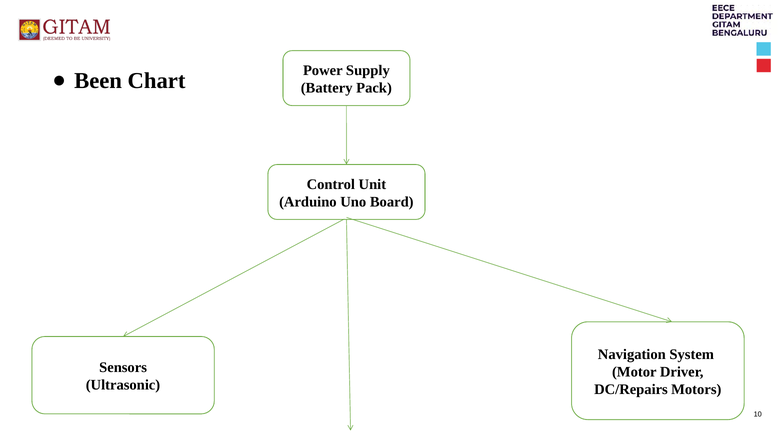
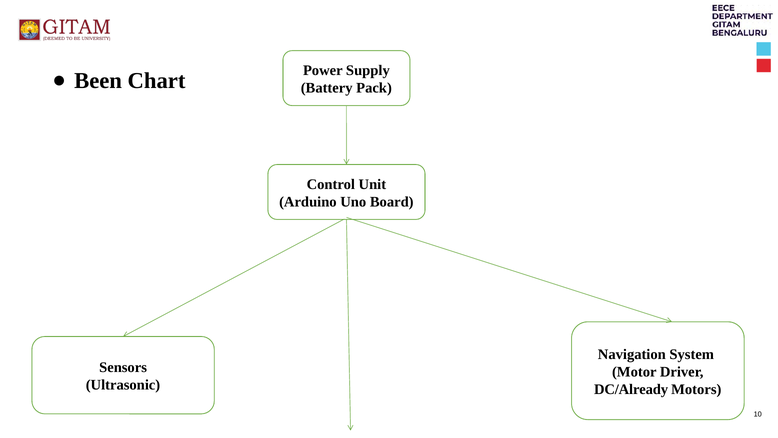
DC/Repairs: DC/Repairs -> DC/Already (631, 389)
